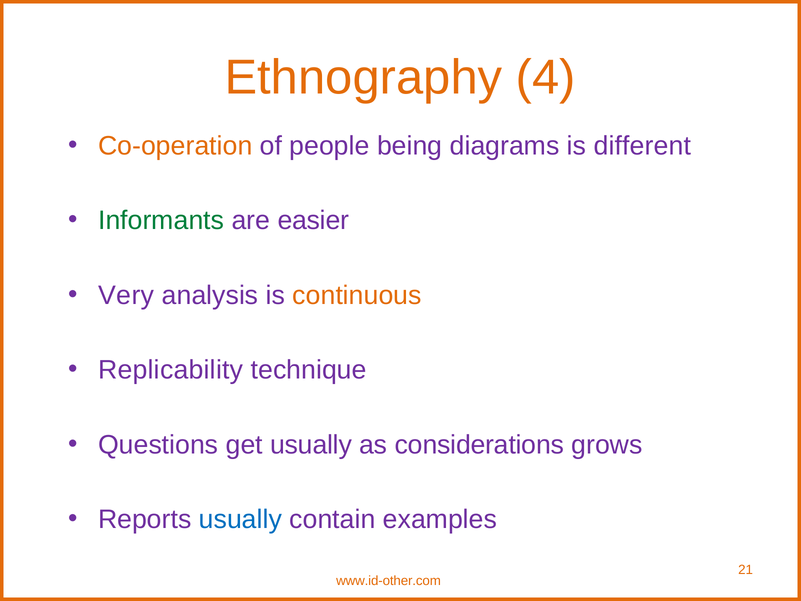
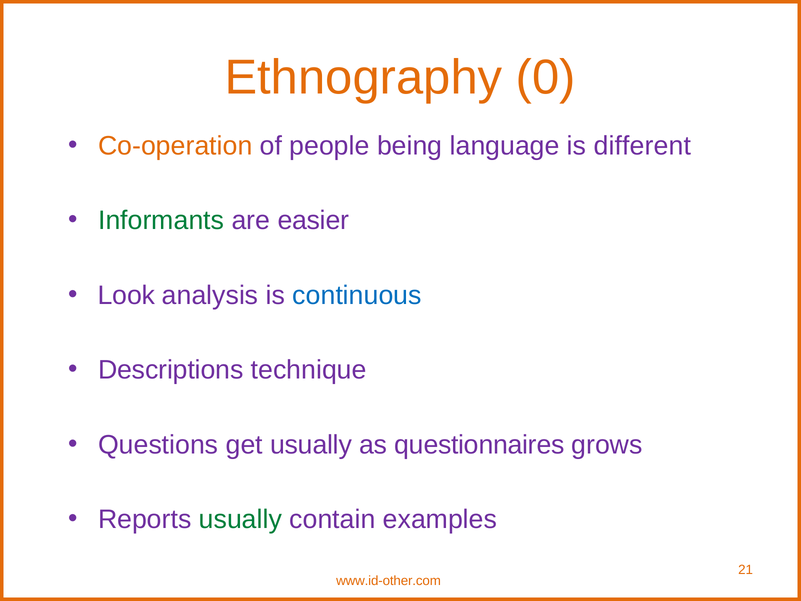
4: 4 -> 0 (546, 78)
diagrams: diagrams -> language (505, 146)
Very: Very -> Look (126, 295)
continuous colour: orange -> blue (357, 295)
Replicability: Replicability -> Descriptions (171, 370)
considerations: considerations -> questionnaires (479, 445)
usually colour: blue -> green (240, 519)
